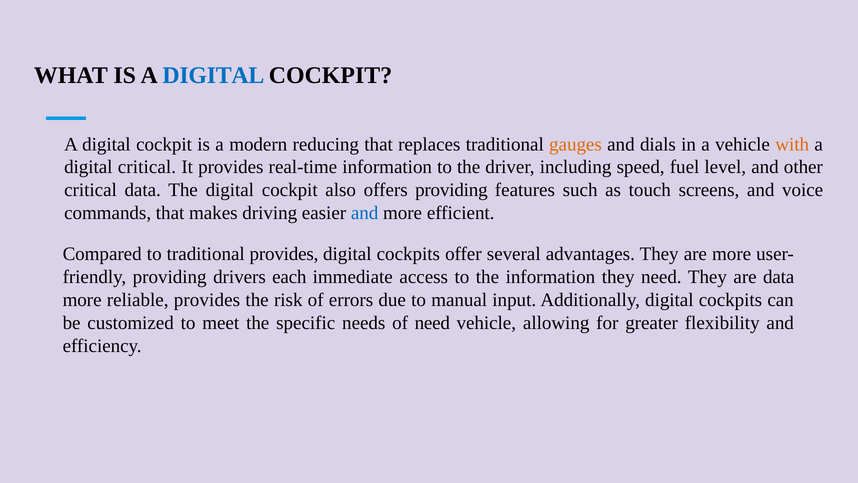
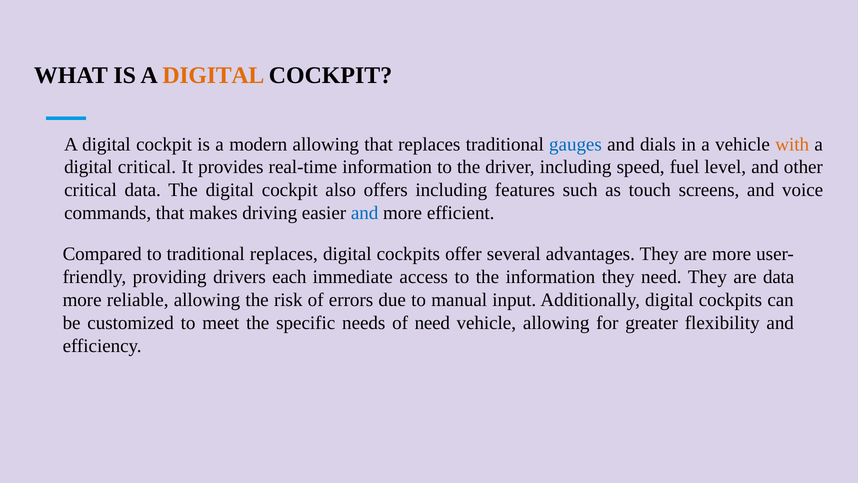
DIGITAL colour: blue -> orange (213, 75)
modern reducing: reducing -> allowing (326, 144)
gauges colour: orange -> blue (575, 144)
offers providing: providing -> including (451, 190)
traditional provides: provides -> replaces (284, 254)
reliable provides: provides -> allowing (207, 300)
